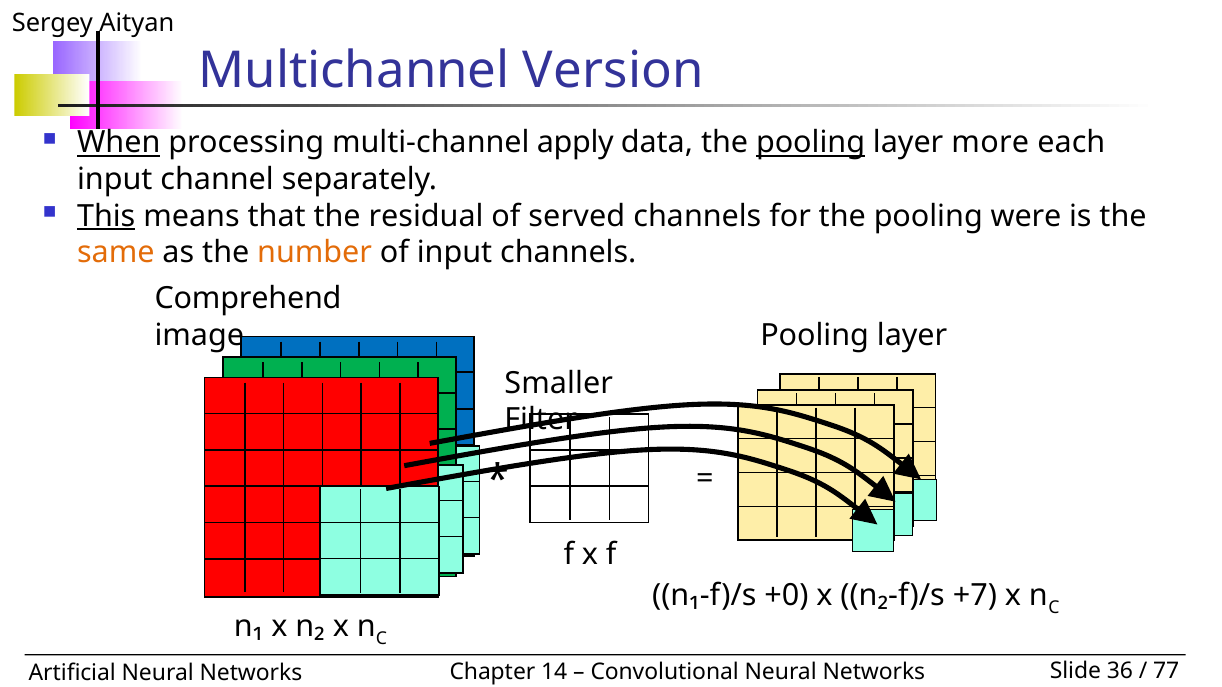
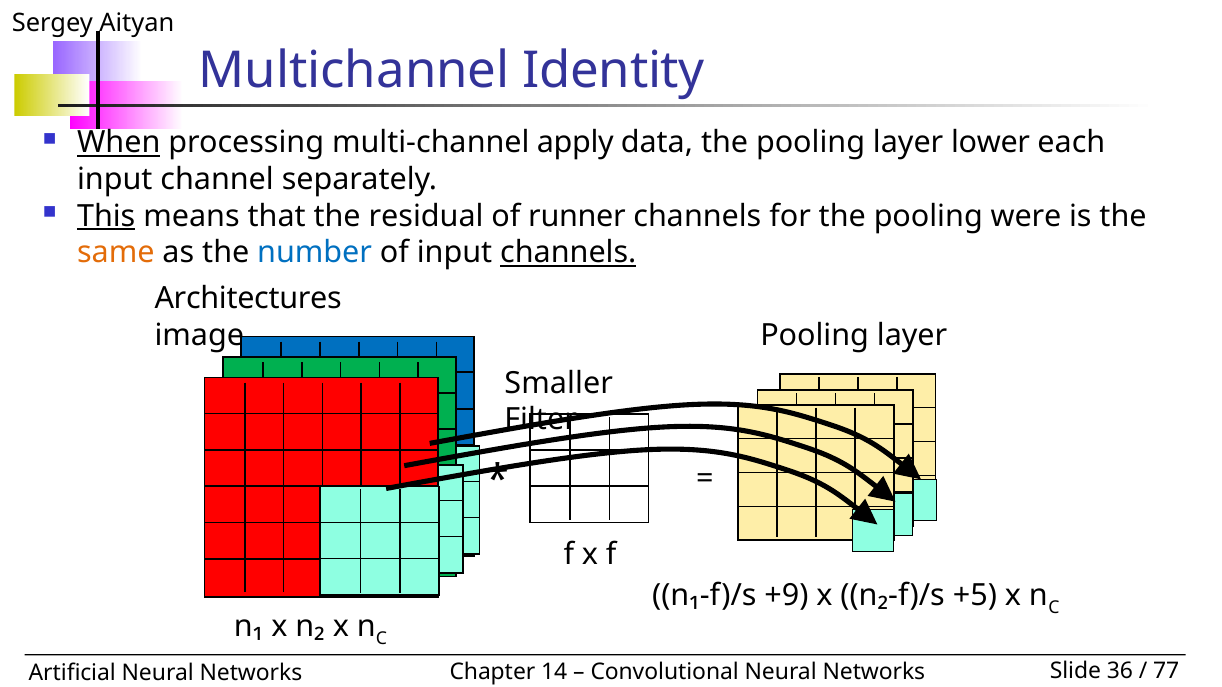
Version: Version -> Identity (614, 71)
pooling underline: present -> none (811, 143)
more: more -> lower (991, 143)
served: served -> runner (577, 216)
number colour: orange -> blue (315, 253)
channels underline: none -> present (568, 253)
Comprehend: Comprehend -> Architectures (248, 299)
+0: +0 -> +9 (786, 596)
+7: +7 -> +5 (975, 596)
